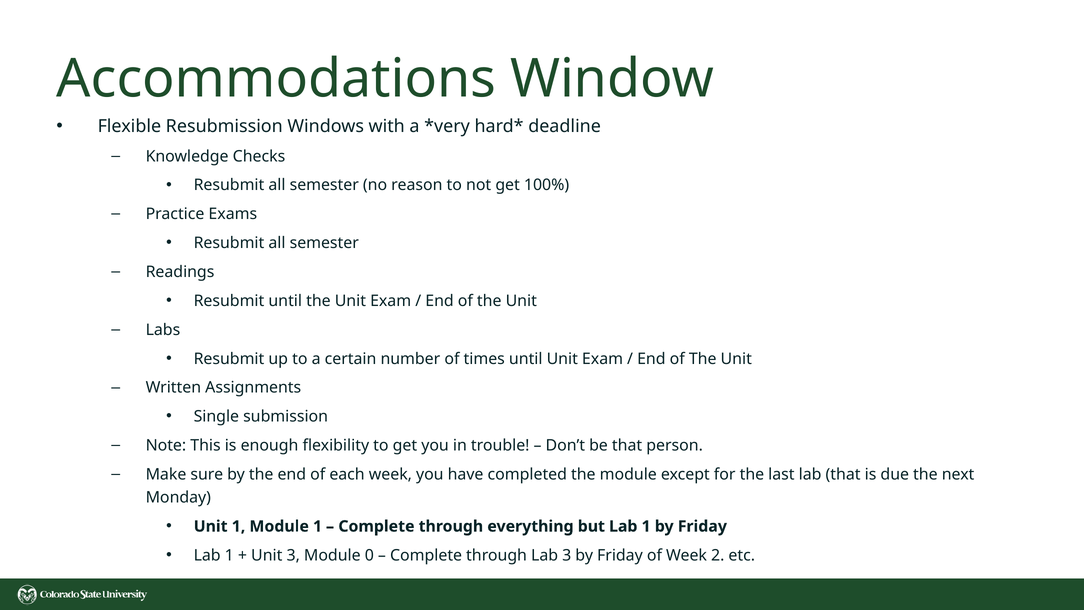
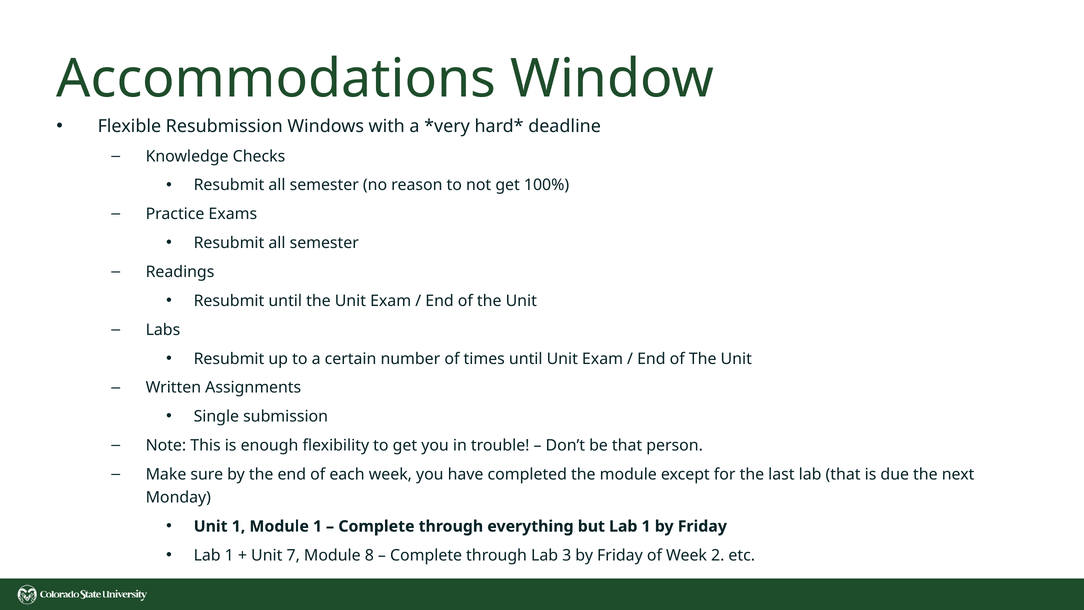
Unit 3: 3 -> 7 (293, 555)
0: 0 -> 8 (369, 555)
